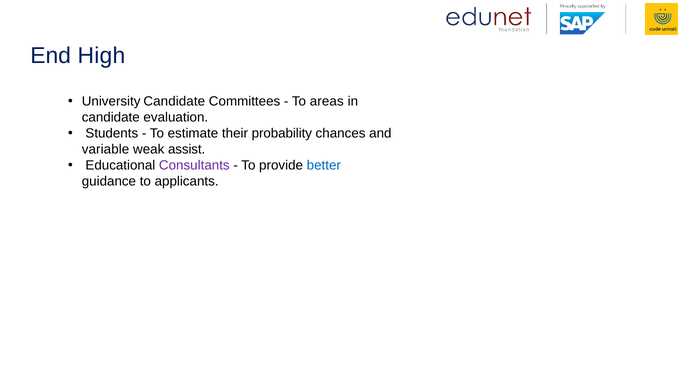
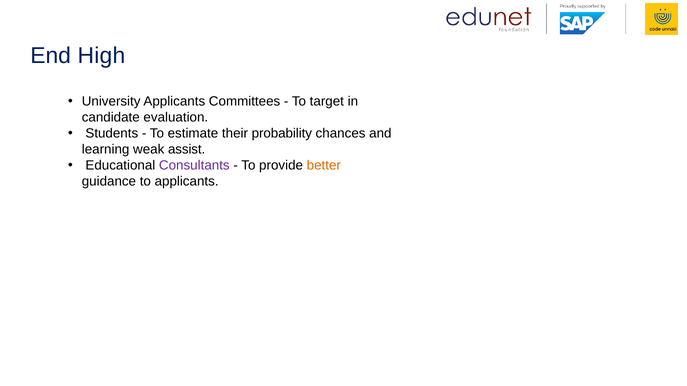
University Candidate: Candidate -> Applicants (174, 101)
areas: areas -> target (327, 101)
variable: variable -> learning (106, 150)
better colour: blue -> orange (324, 166)
